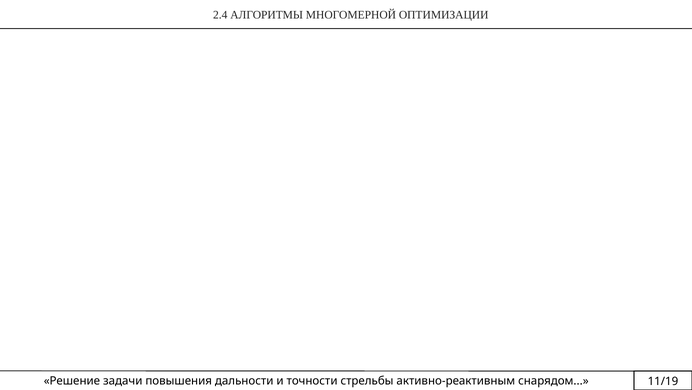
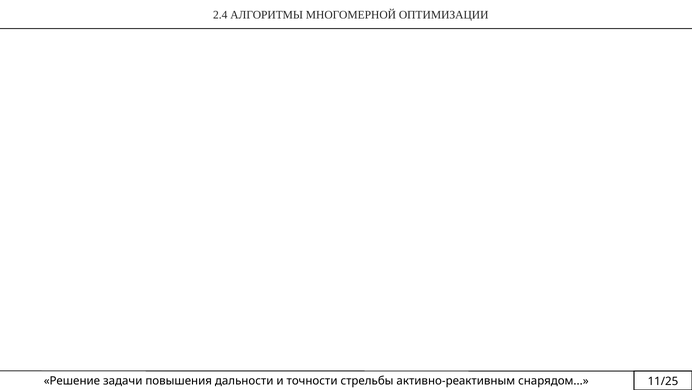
11/19: 11/19 -> 11/25 (663, 381)
